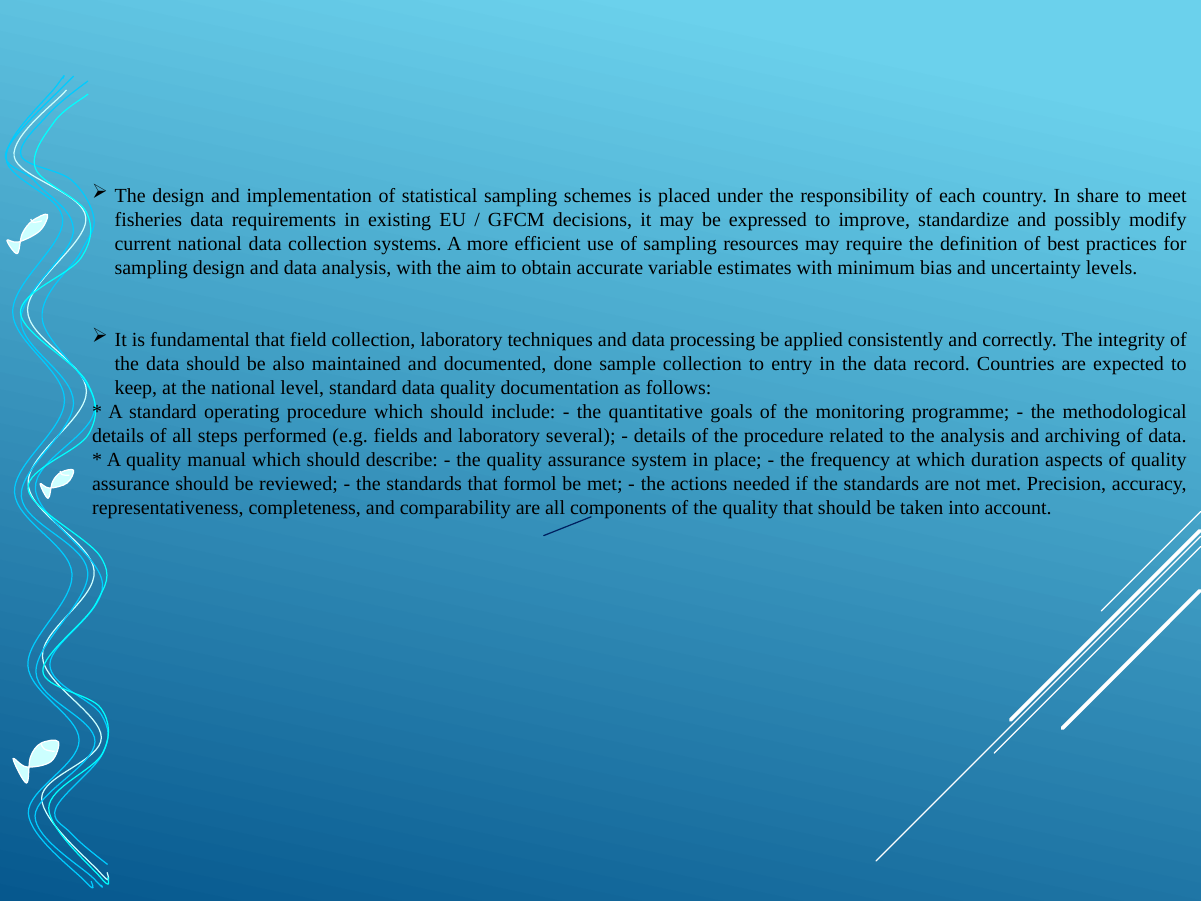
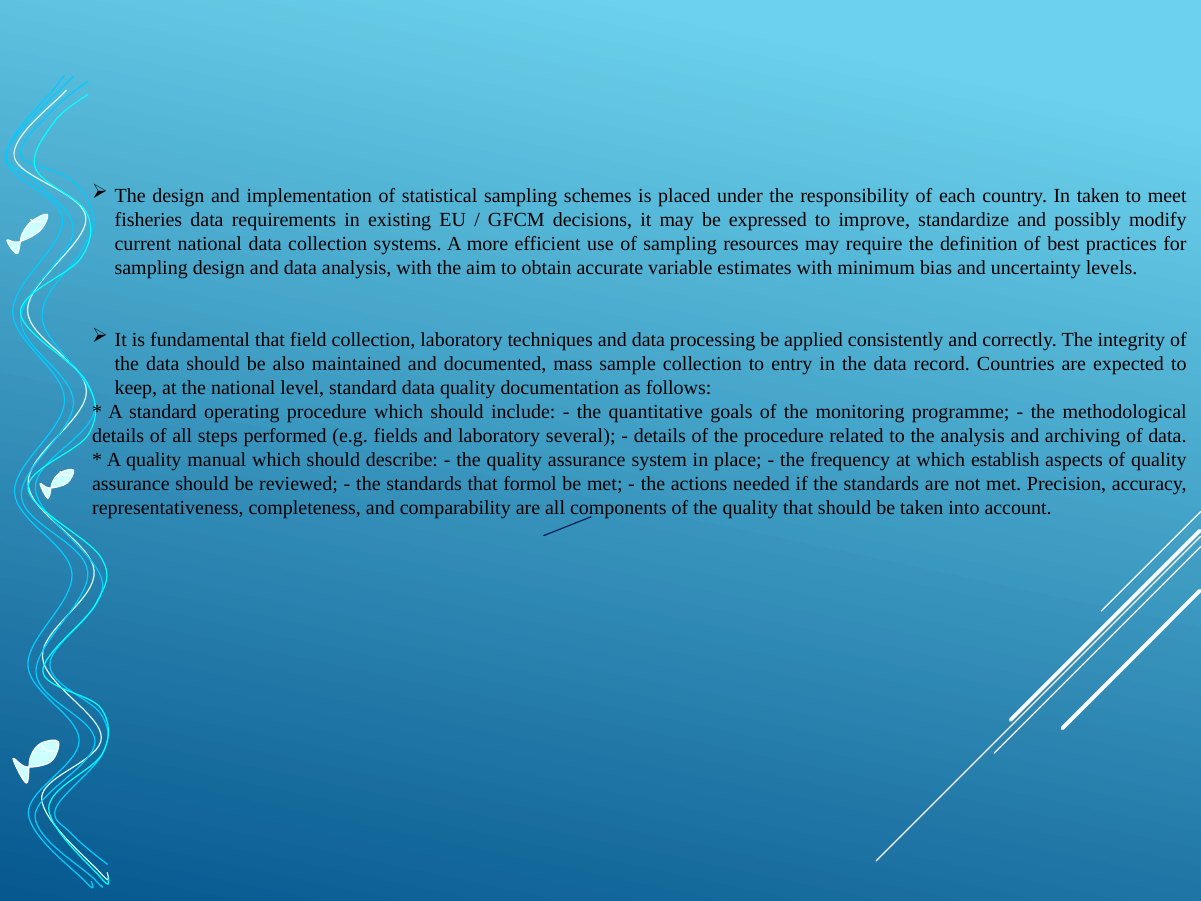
In share: share -> taken (1098, 195)
done: done -> mass (573, 363)
duration: duration -> establish (1005, 460)
